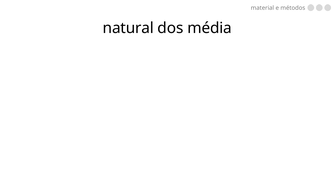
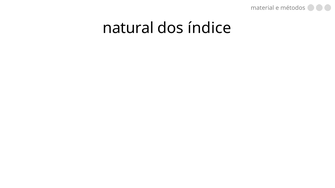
média: média -> índice (209, 28)
